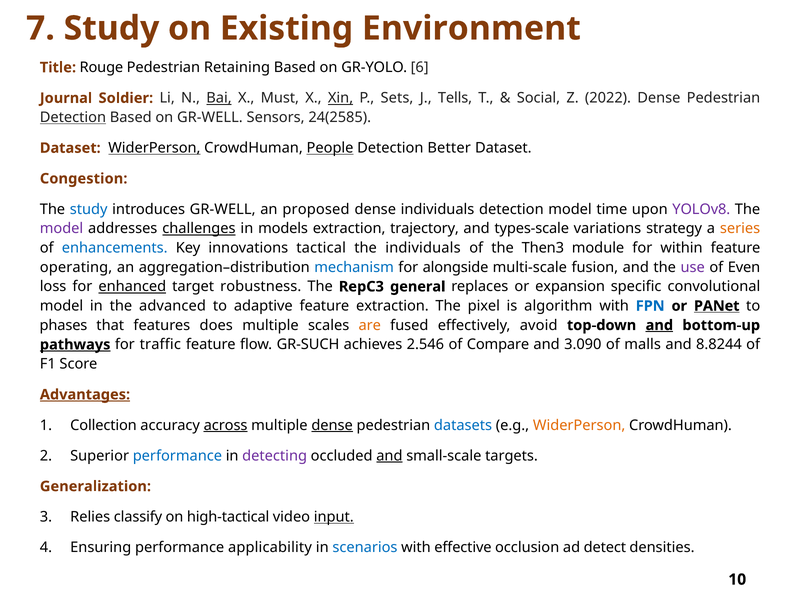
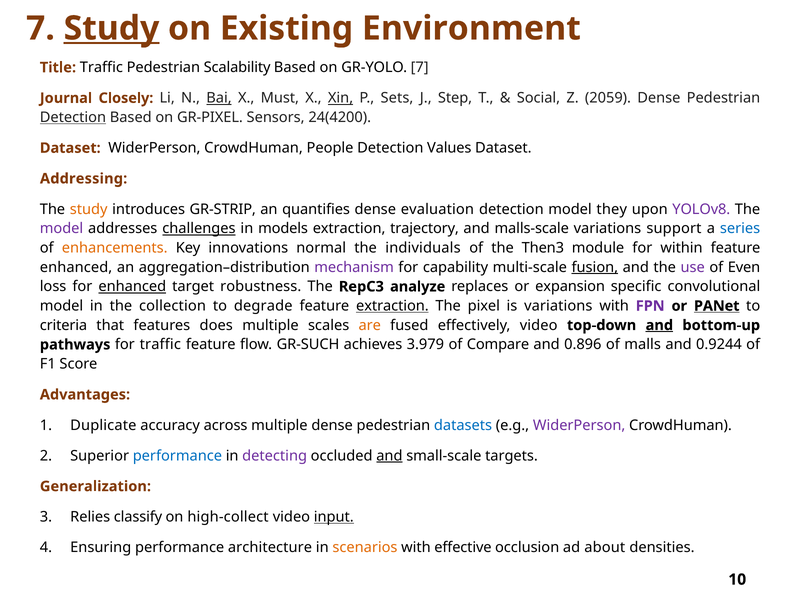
Study underline: none -> present (111, 28)
Title Rouge: Rouge -> Traffic (101, 67)
Retaining: Retaining -> Scalability (237, 67)
GR-YOLO 6: 6 -> 7 (420, 67)
Soldier: Soldier -> Closely (126, 98)
Tells: Tells -> Step (455, 98)
2022: 2022 -> 2059 (608, 98)
on GR-WELL: GR-WELL -> GR-PIXEL (210, 117)
24(2585: 24(2585 -> 24(4200 (340, 117)
WiderPerson underline: present -> none (154, 148)
People underline: present -> none (330, 148)
Better: Better -> Values (449, 148)
Congestion: Congestion -> Addressing (84, 178)
study colour: blue -> orange (89, 209)
introduces GR-WELL: GR-WELL -> GR-STRIP (223, 209)
proposed: proposed -> quantifies (316, 209)
dense individuals: individuals -> evaluation (437, 209)
time: time -> they (612, 209)
types-scale: types-scale -> malls-scale (532, 228)
strategy: strategy -> support (674, 228)
series colour: orange -> blue (740, 228)
enhancements colour: blue -> orange (115, 248)
tactical: tactical -> normal (321, 248)
operating: operating -> enhanced (76, 267)
mechanism colour: blue -> purple (354, 267)
alongside: alongside -> capability (456, 267)
fusion underline: none -> present (595, 267)
general: general -> analyze (418, 286)
advanced: advanced -> collection (173, 306)
adaptive: adaptive -> degrade (263, 306)
extraction underline: none -> present (392, 306)
is algorithm: algorithm -> variations (558, 306)
FPN colour: blue -> purple (650, 306)
phases: phases -> criteria (63, 325)
effectively avoid: avoid -> video (539, 325)
pathways underline: present -> none (75, 344)
2.546: 2.546 -> 3.979 (425, 344)
3.090: 3.090 -> 0.896 (583, 344)
8.8244: 8.8244 -> 0.9244 (719, 344)
Advantages underline: present -> none (85, 394)
Collection: Collection -> Duplicate (103, 425)
across underline: present -> none (226, 425)
dense underline: present -> none (332, 425)
WiderPerson colour: orange -> purple (579, 425)
high-tactical: high-tactical -> high-collect (228, 517)
applicability: applicability -> architecture (270, 547)
scenarios colour: blue -> orange (365, 547)
detect: detect -> about (605, 547)
